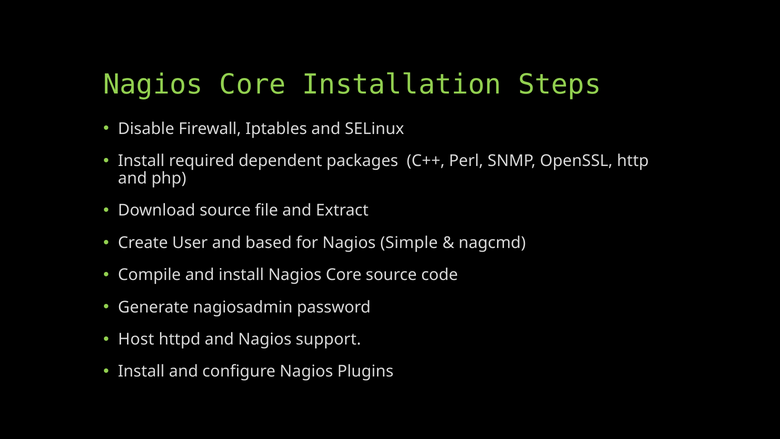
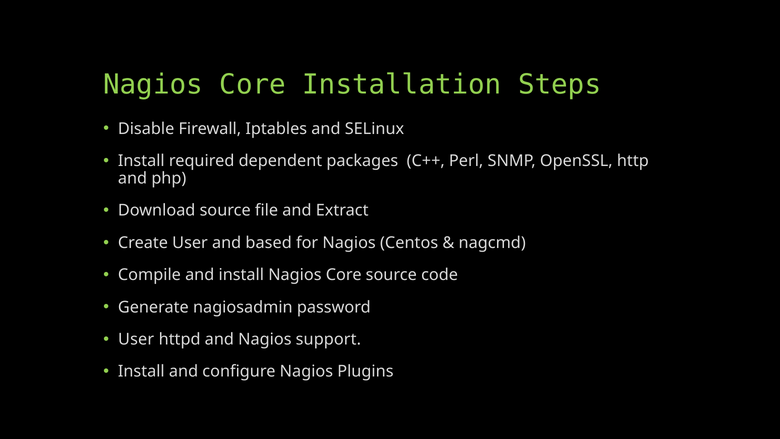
Simple: Simple -> Centos (409, 243)
Host: Host -> User (136, 339)
